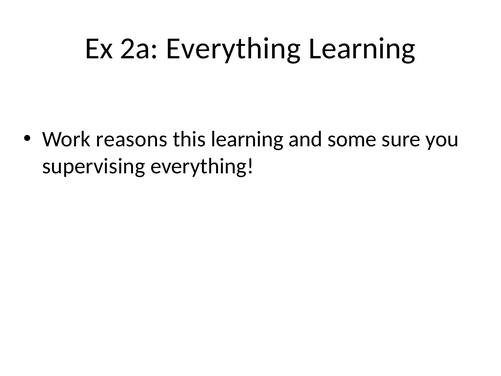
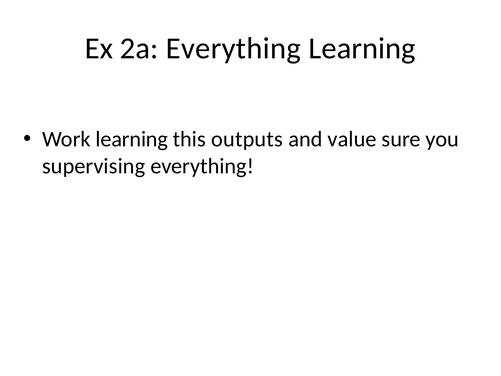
Work reasons: reasons -> learning (132, 139)
this learning: learning -> outputs (247, 139)
some: some -> value (352, 139)
